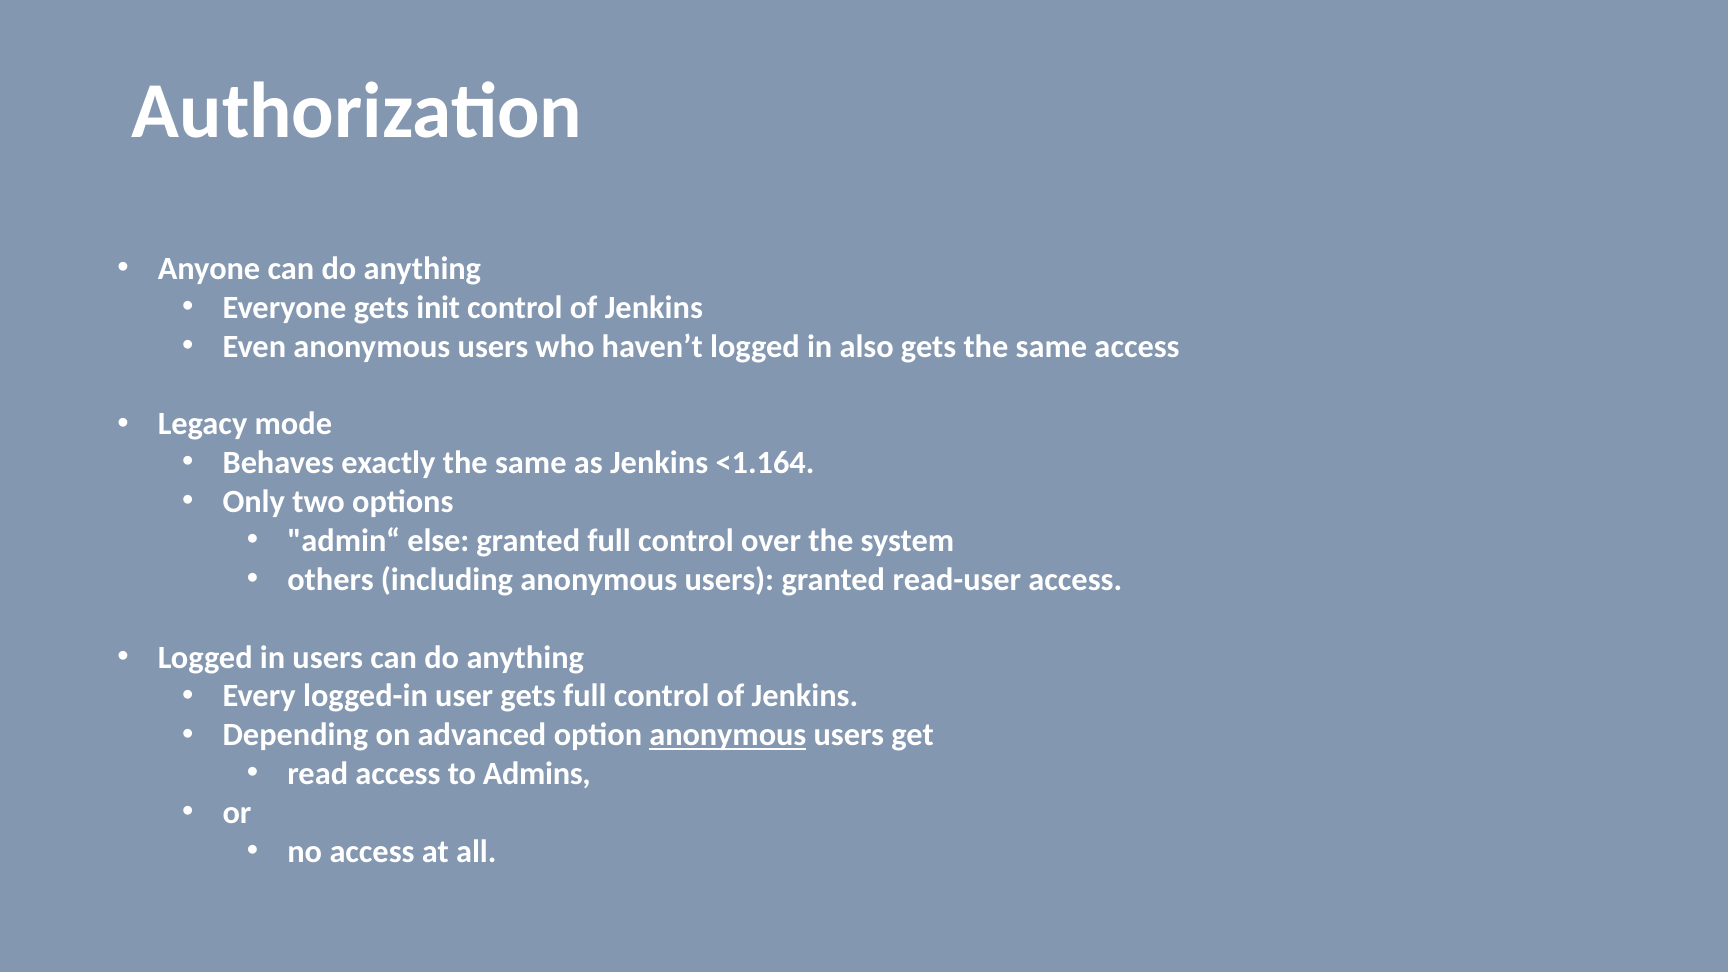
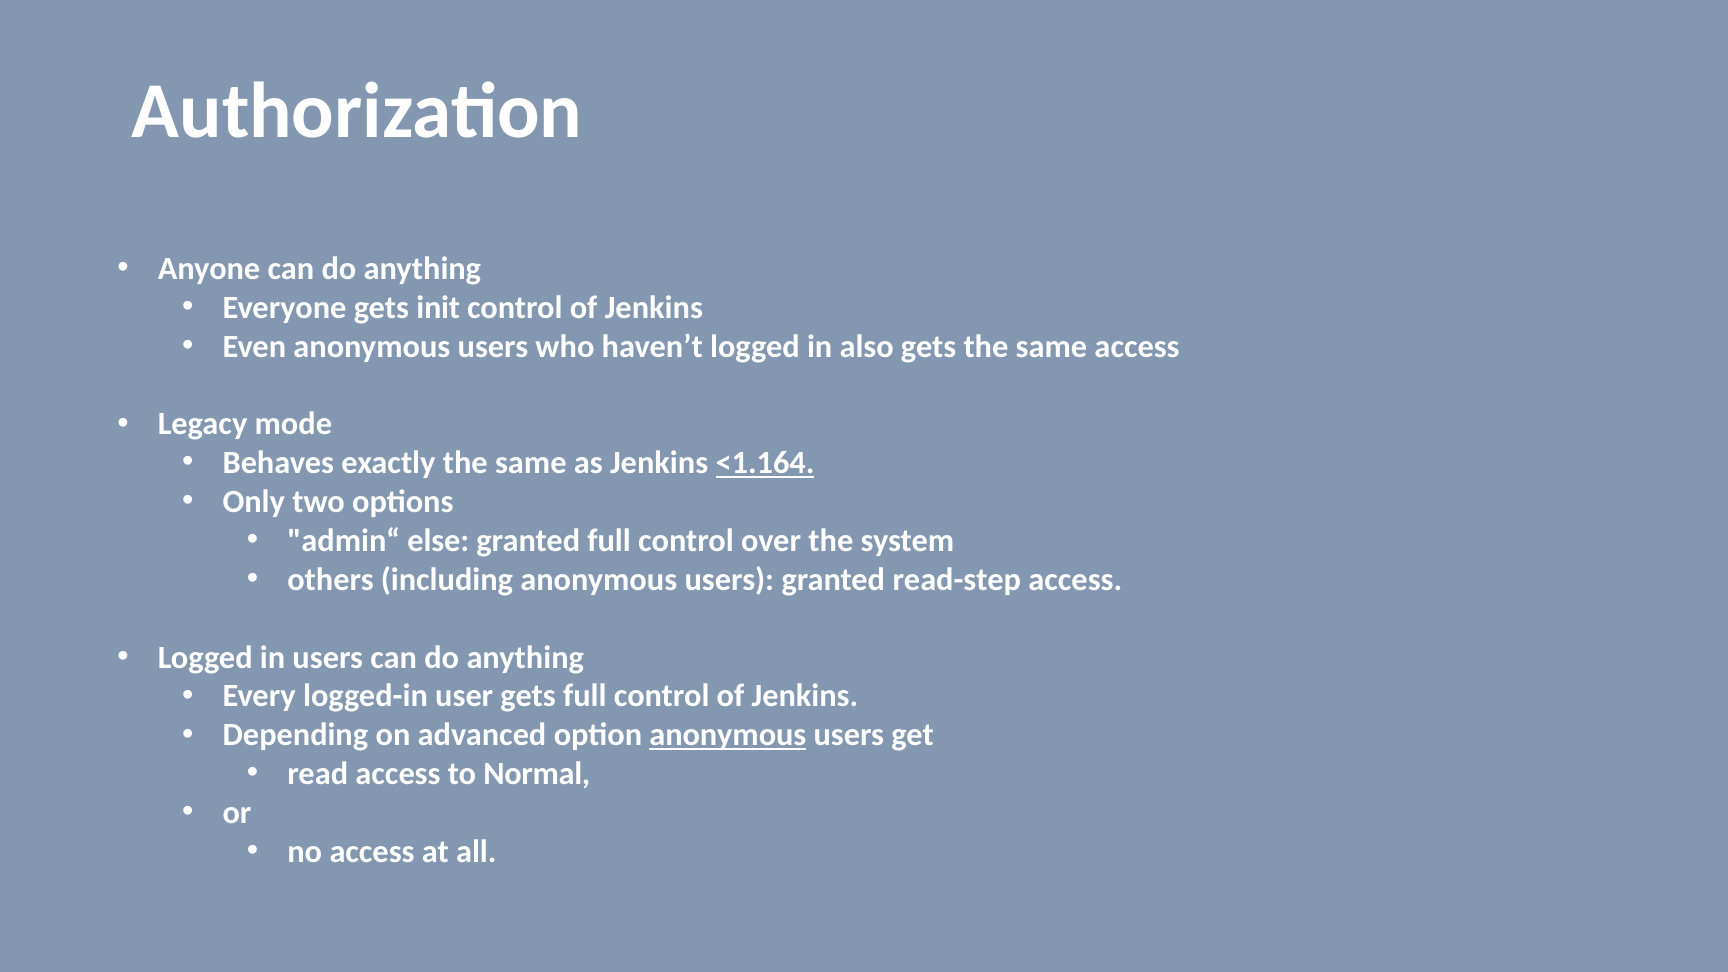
<1.164 underline: none -> present (765, 463)
read-user: read-user -> read-step (957, 580)
Admins: Admins -> Normal (537, 774)
